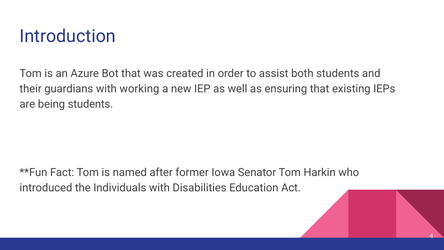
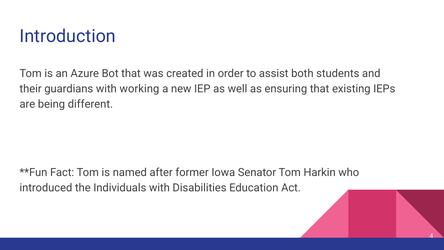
being students: students -> different (90, 104)
